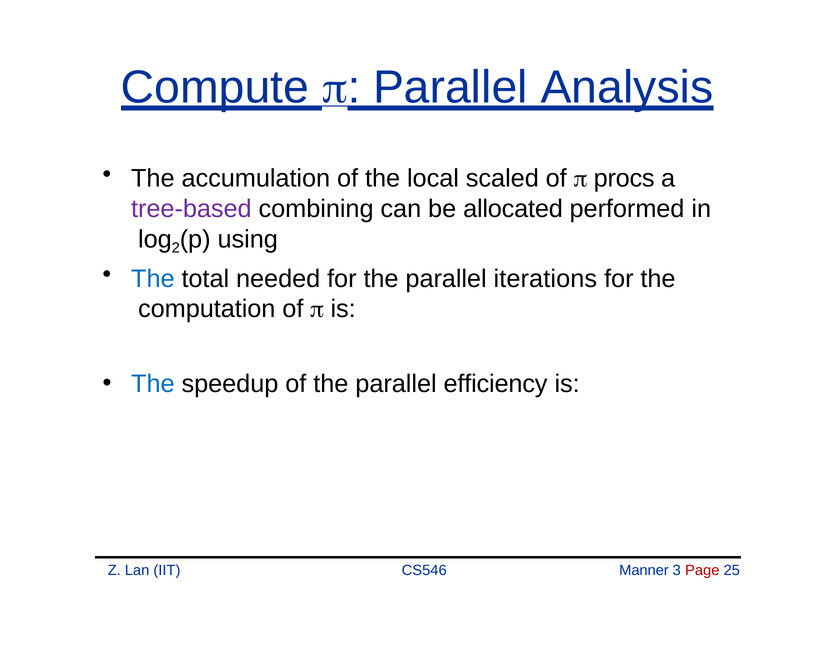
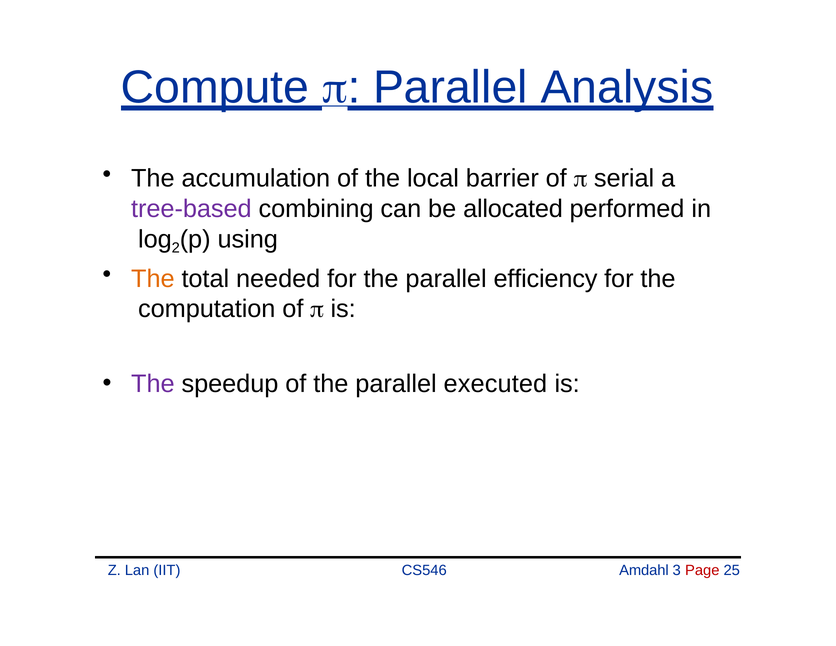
scaled: scaled -> barrier (502, 178)
procs: procs -> serial (624, 178)
The colour: blue -> orange (153, 279)
iterations: iterations -> efficiency (546, 279)
The colour: blue -> purple (153, 384)
efficiency: efficiency -> executed (495, 384)
Manner: Manner -> Amdahl (644, 571)
